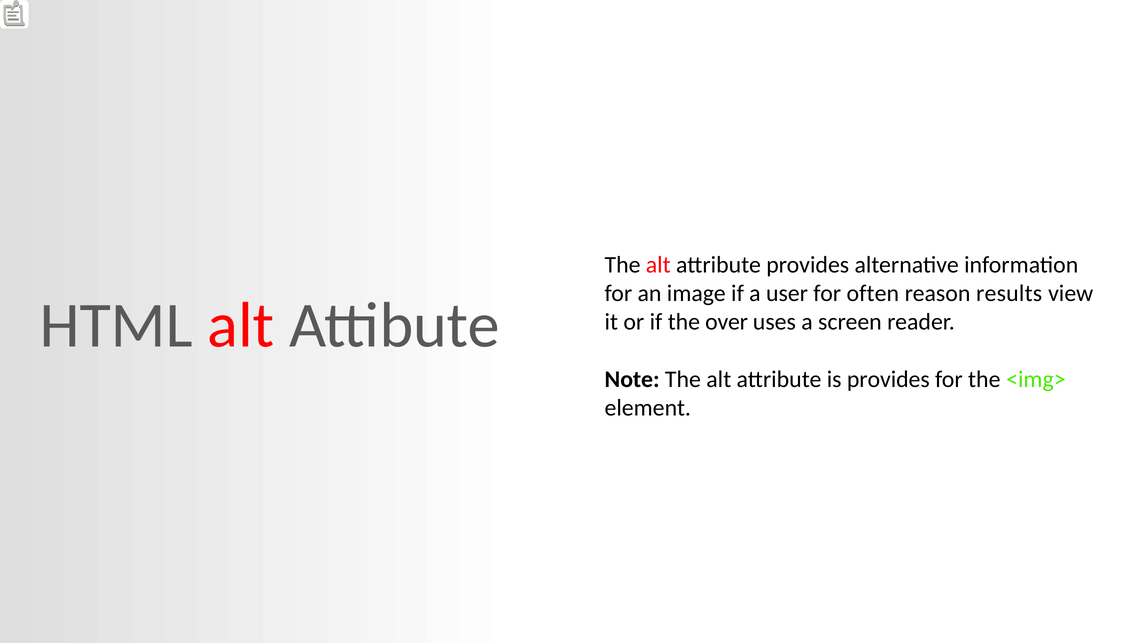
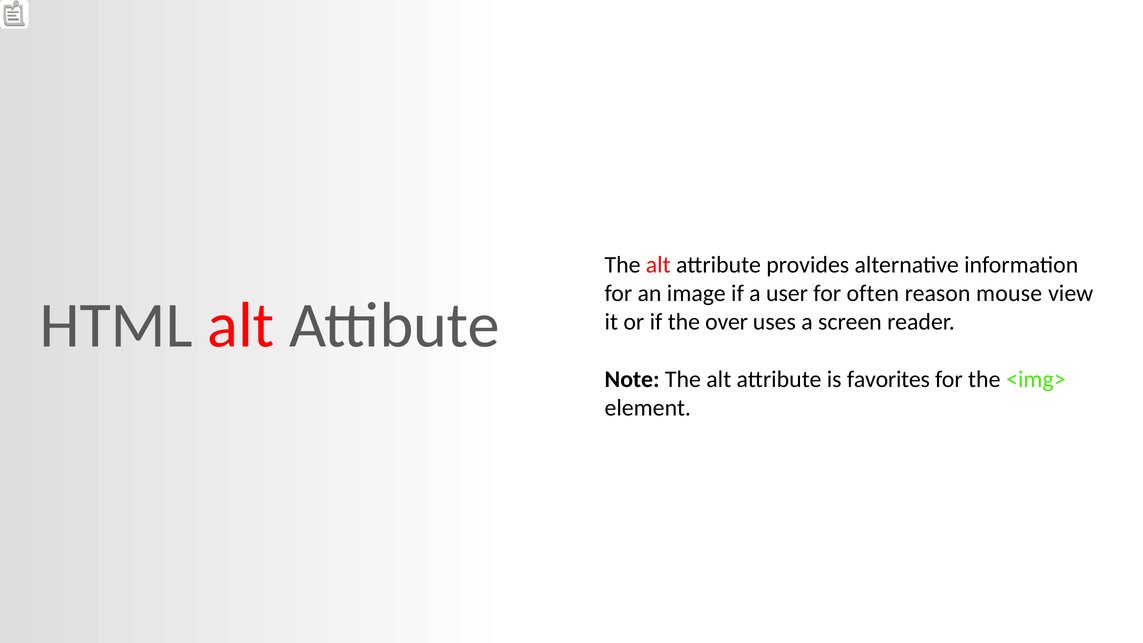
results: results -> mouse (1009, 293)
is provides: provides -> favorites (888, 379)
